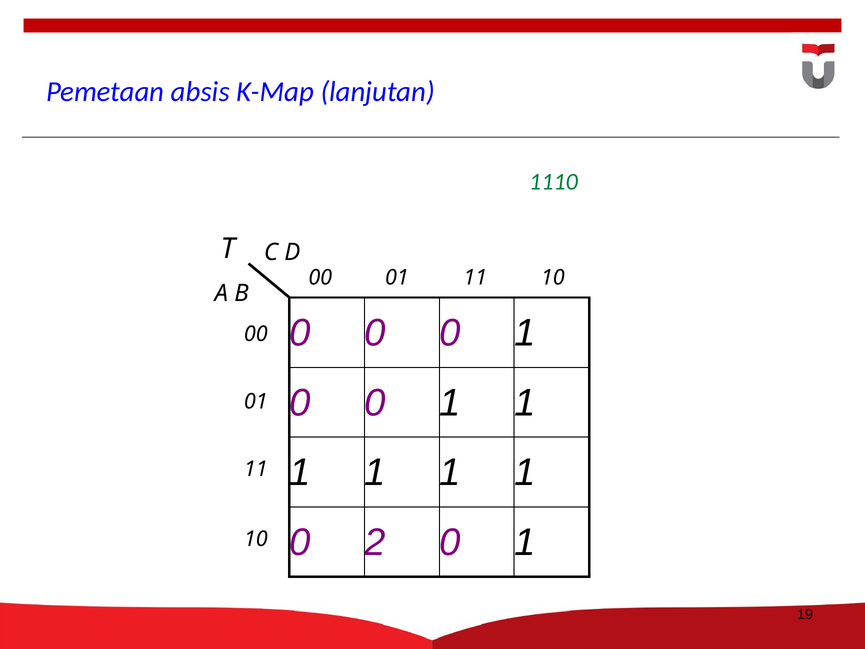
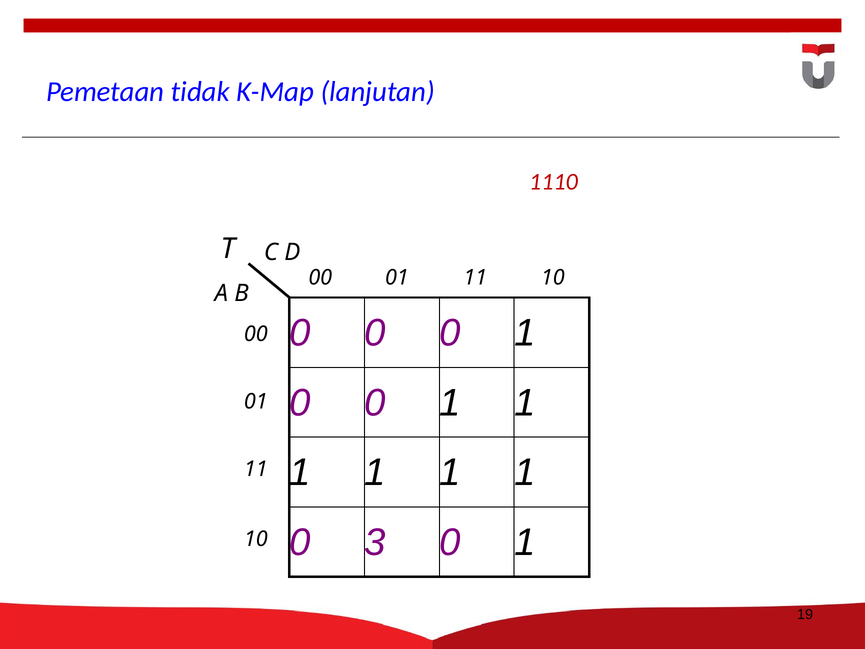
absis: absis -> tidak (200, 92)
1110 colour: green -> red (553, 182)
2: 2 -> 3 (375, 542)
